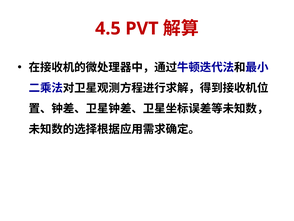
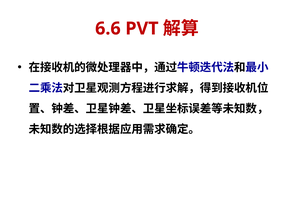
4.5: 4.5 -> 6.6 (108, 28)
